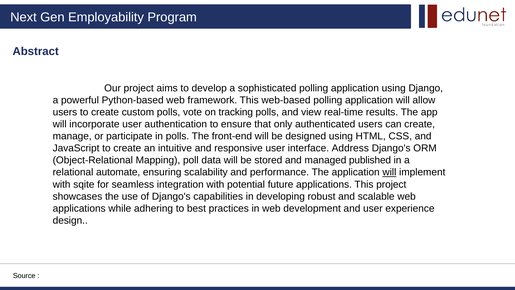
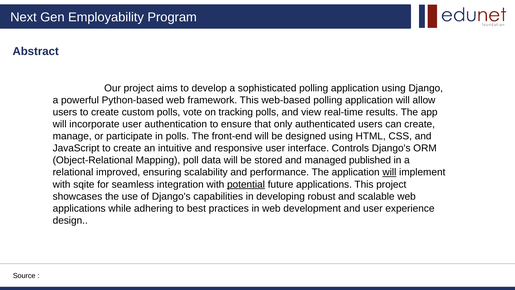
Address: Address -> Controls (350, 148)
automate: automate -> improved (118, 172)
potential underline: none -> present (246, 184)
